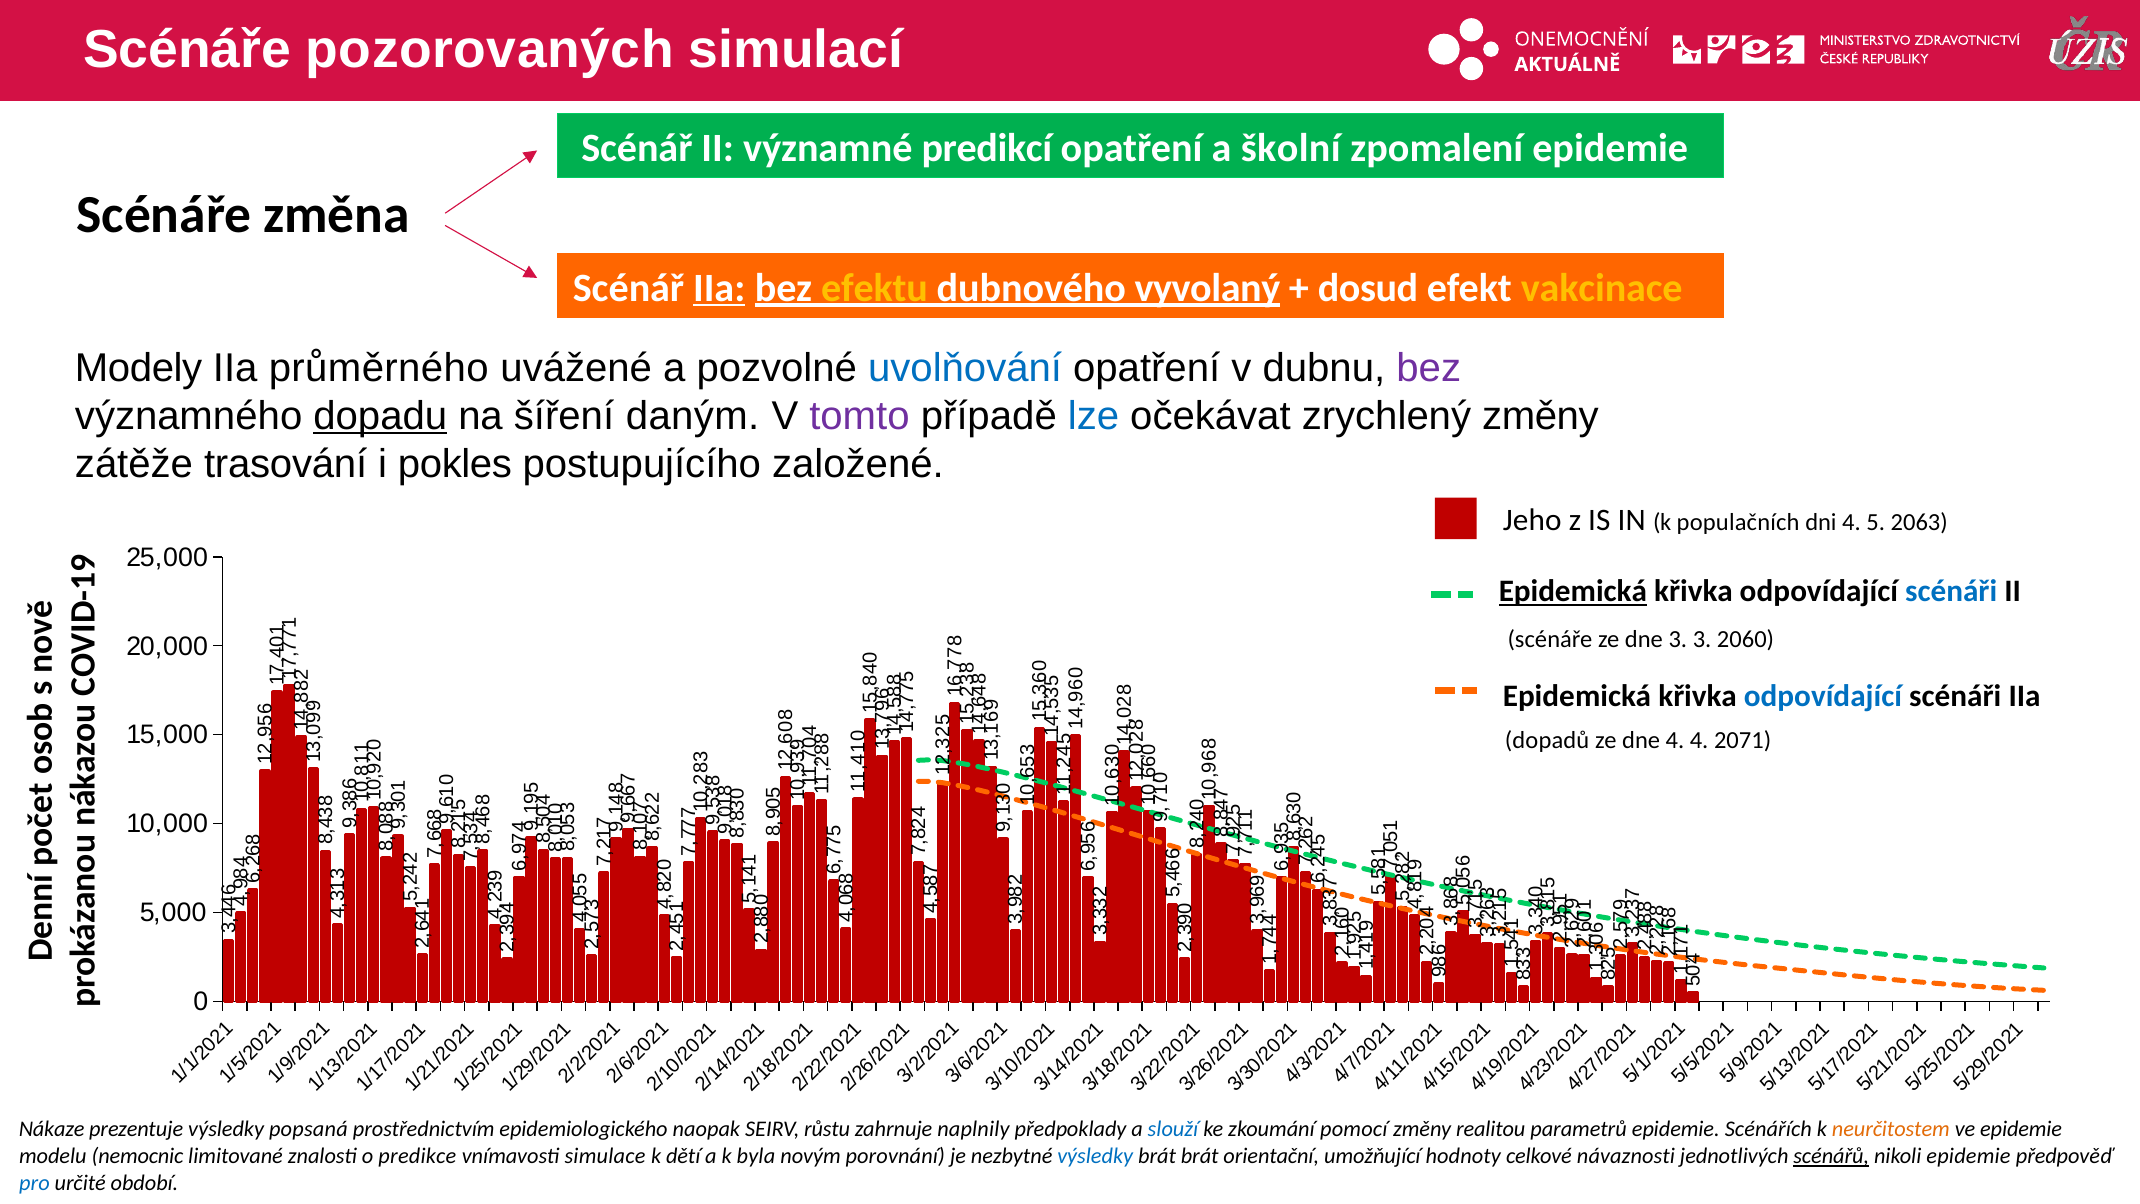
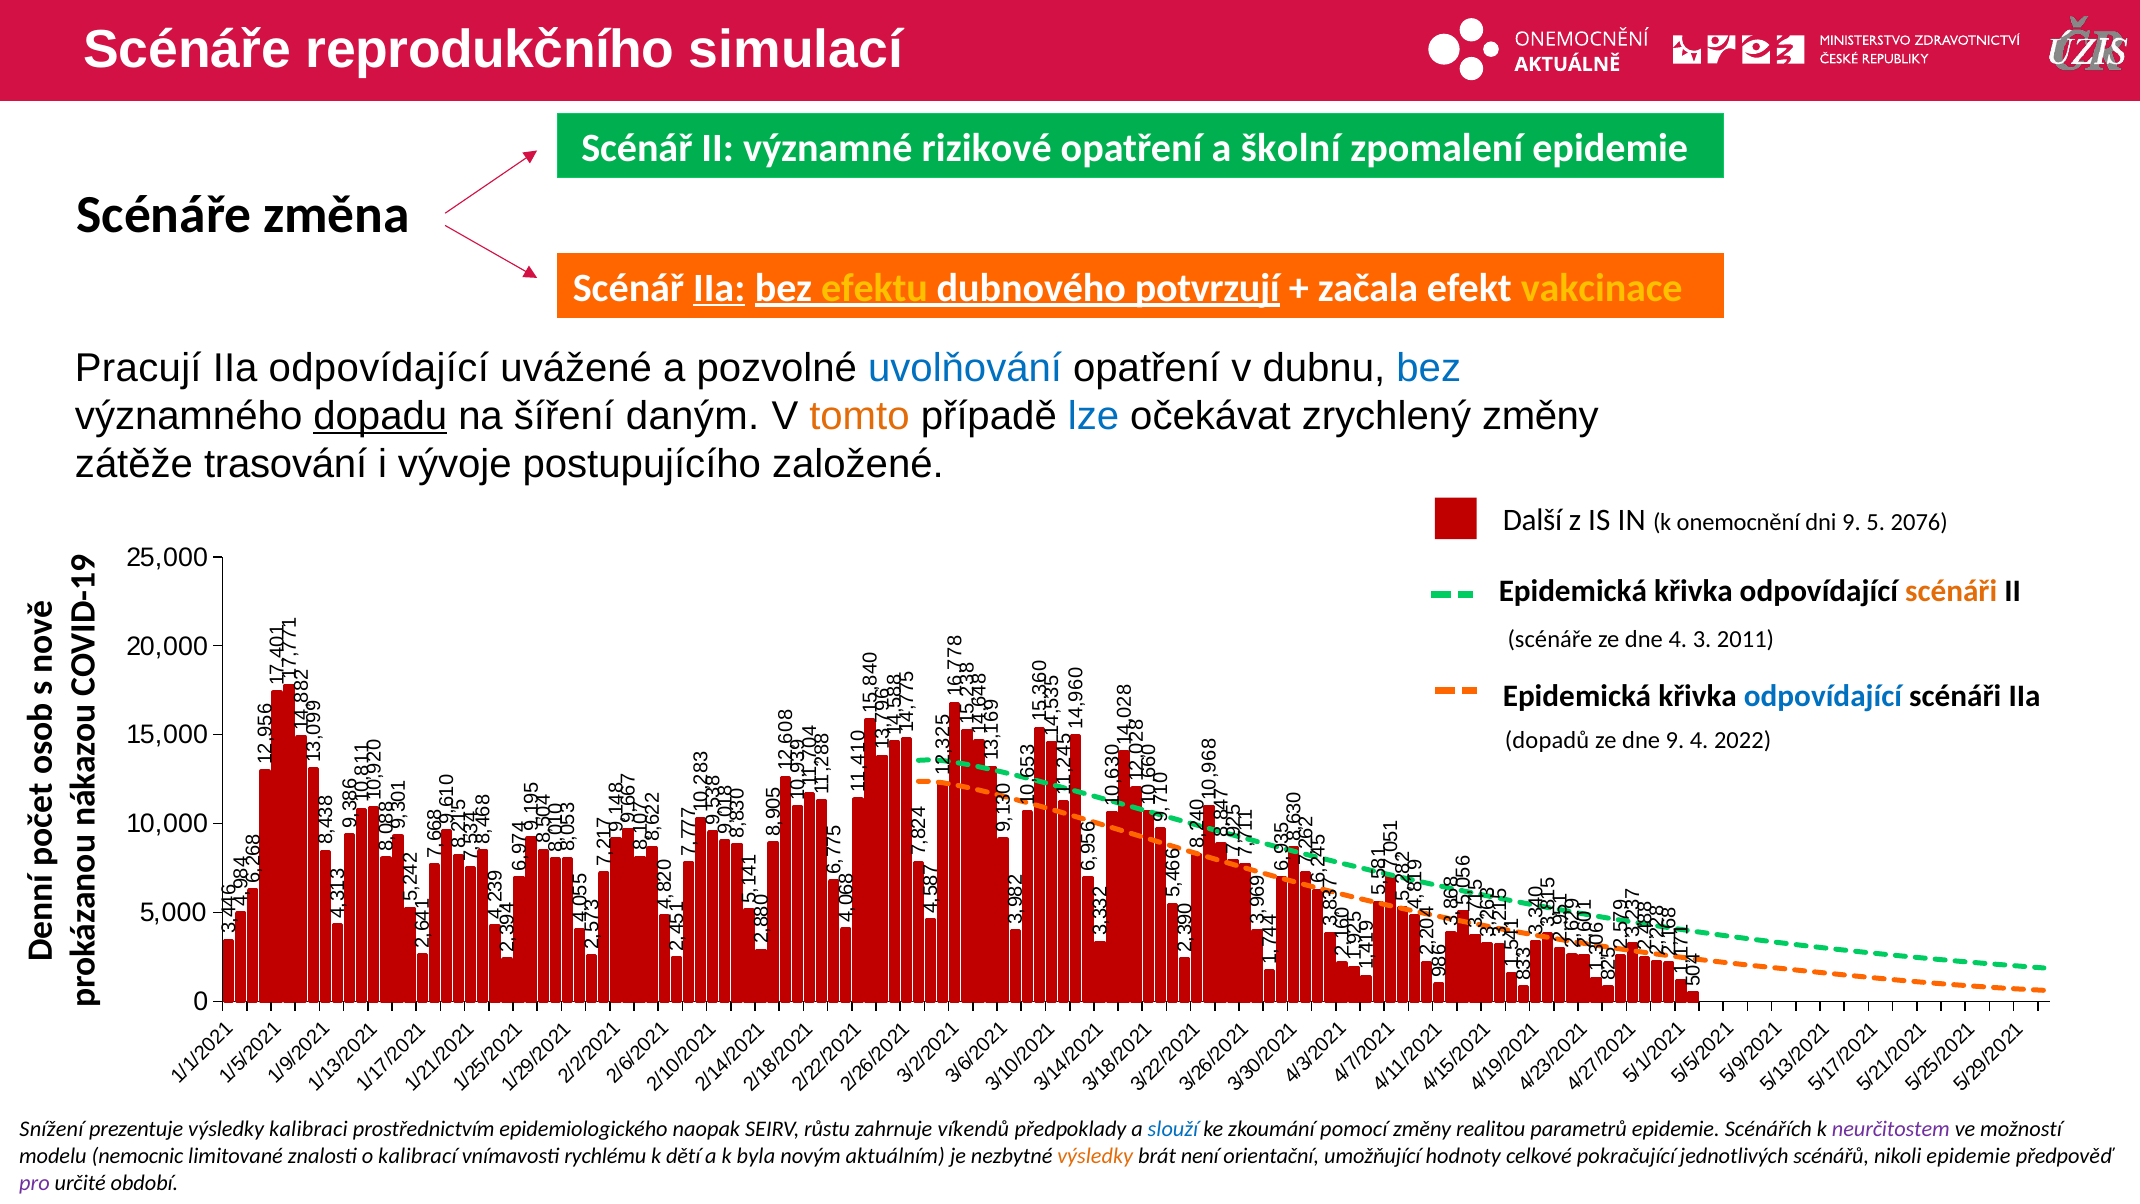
pozorovaných: pozorovaných -> reprodukčního (490, 50)
predikcí: predikcí -> rizikové (987, 148)
vyvolaný: vyvolaný -> potvrzují (1207, 288)
dosud: dosud -> začala (1368, 288)
Modely: Modely -> Pracují (138, 368)
IIa průměrného: průměrného -> odpovídající (379, 368)
bez colour: purple -> blue (1429, 368)
tomto colour: purple -> orange (859, 416)
pokles: pokles -> vývoje (455, 464)
Jeho: Jeho -> Další (1532, 520)
populačních: populačních -> onemocnění (1738, 522)
dni 4: 4 -> 9 (1851, 522)
2063: 2063 -> 2076 (1919, 522)
Epidemická underline: present -> none (1573, 591)
scénáři colour: blue -> orange (1951, 591)
dne 3: 3 -> 4 (1678, 639)
2060: 2060 -> 2011 (1746, 639)
dne 4: 4 -> 9 (1675, 740)
2071: 2071 -> 2022 (1743, 740)
Nákaze: Nákaze -> Snížení (51, 1129)
popsaná: popsaná -> kalibraci (308, 1129)
naplnily: naplnily -> víkendů (973, 1129)
neurčitostem colour: orange -> purple (1891, 1129)
ve epidemie: epidemie -> možností (2021, 1129)
predikce: predikce -> kalibrací (417, 1156)
simulace: simulace -> rychlému (605, 1156)
porovnání: porovnání -> aktuálním (895, 1156)
výsledky colour: blue -> orange (1095, 1156)
brát brát: brát -> není (1200, 1156)
návaznosti: návaznosti -> pokračující (1626, 1156)
scénářů underline: present -> none (1831, 1156)
pro colour: blue -> purple (34, 1183)
